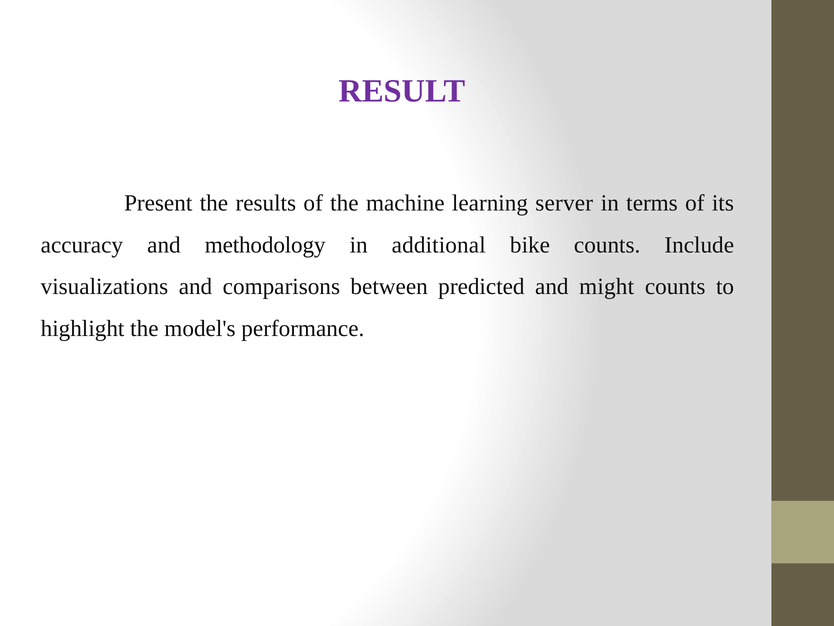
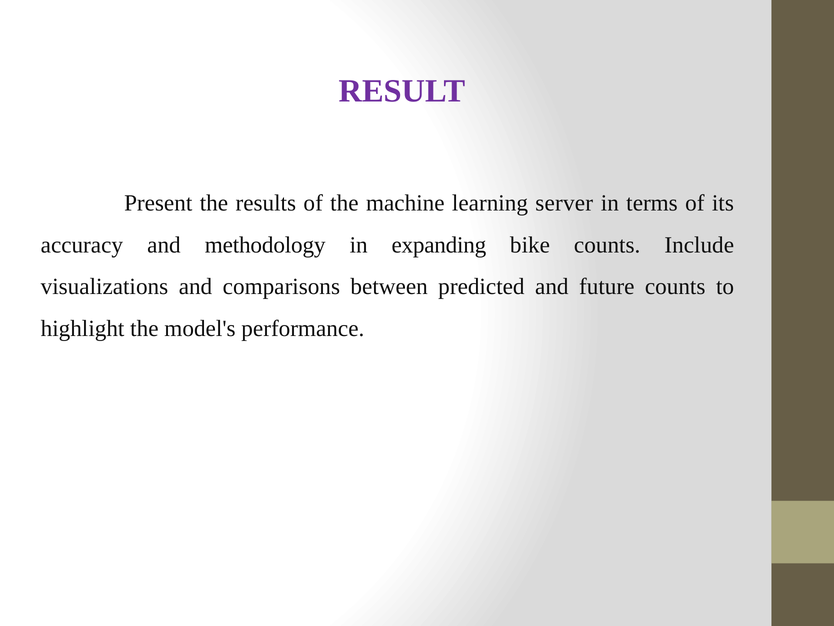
additional: additional -> expanding (439, 245)
might: might -> future (607, 287)
